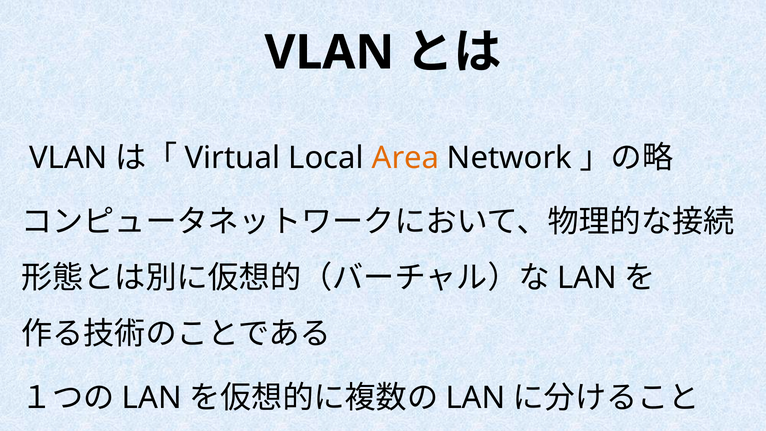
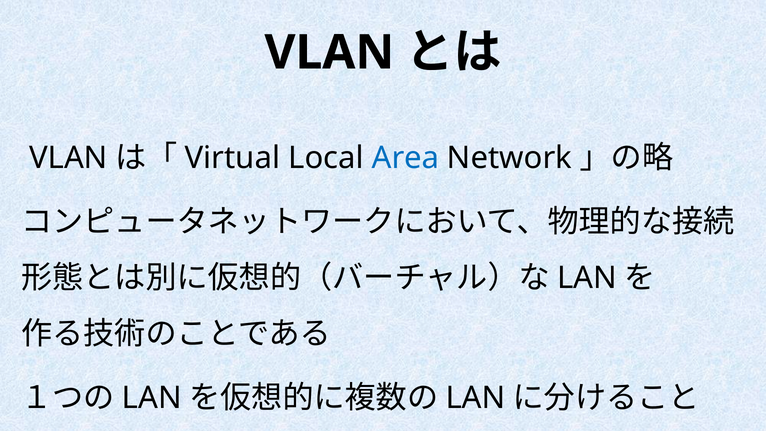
Area colour: orange -> blue (405, 158)
